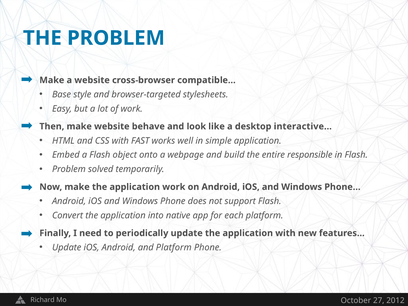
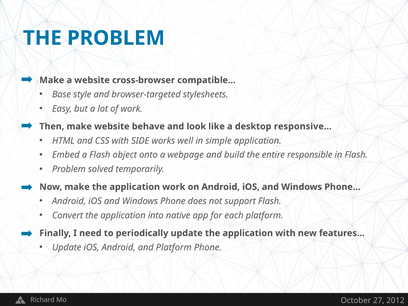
interactive…: interactive… -> responsive… (303, 126)
FAST: FAST -> SIDE (140, 141)
